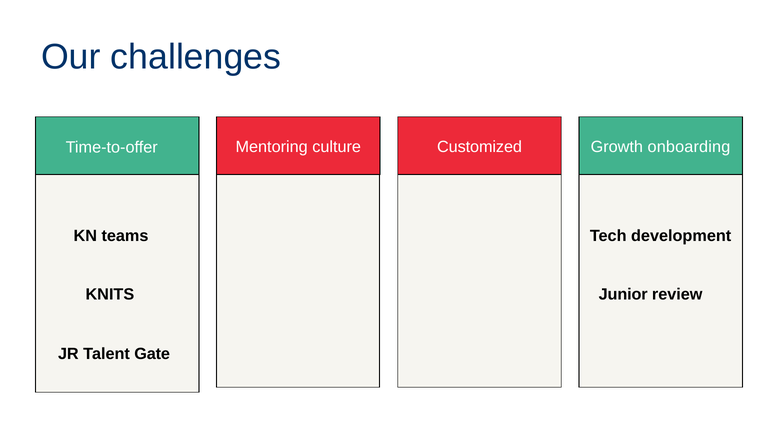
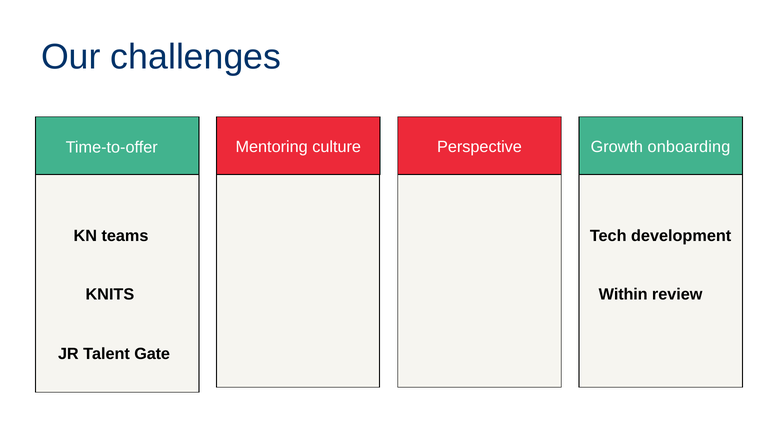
Customized: Customized -> Perspective (479, 147)
Junior: Junior -> Within (623, 295)
